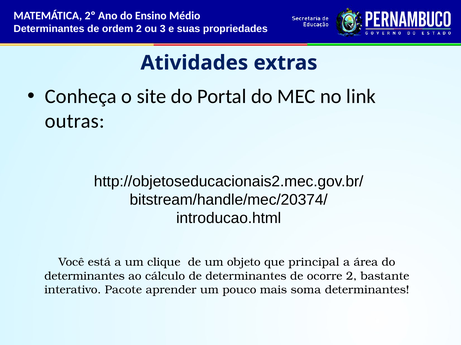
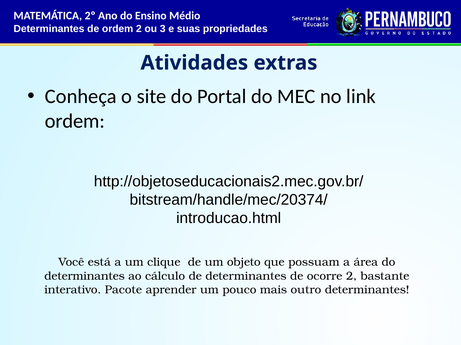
outras: outras -> ordem (75, 121)
principal: principal -> possuam (314, 263)
soma: soma -> outro (306, 290)
